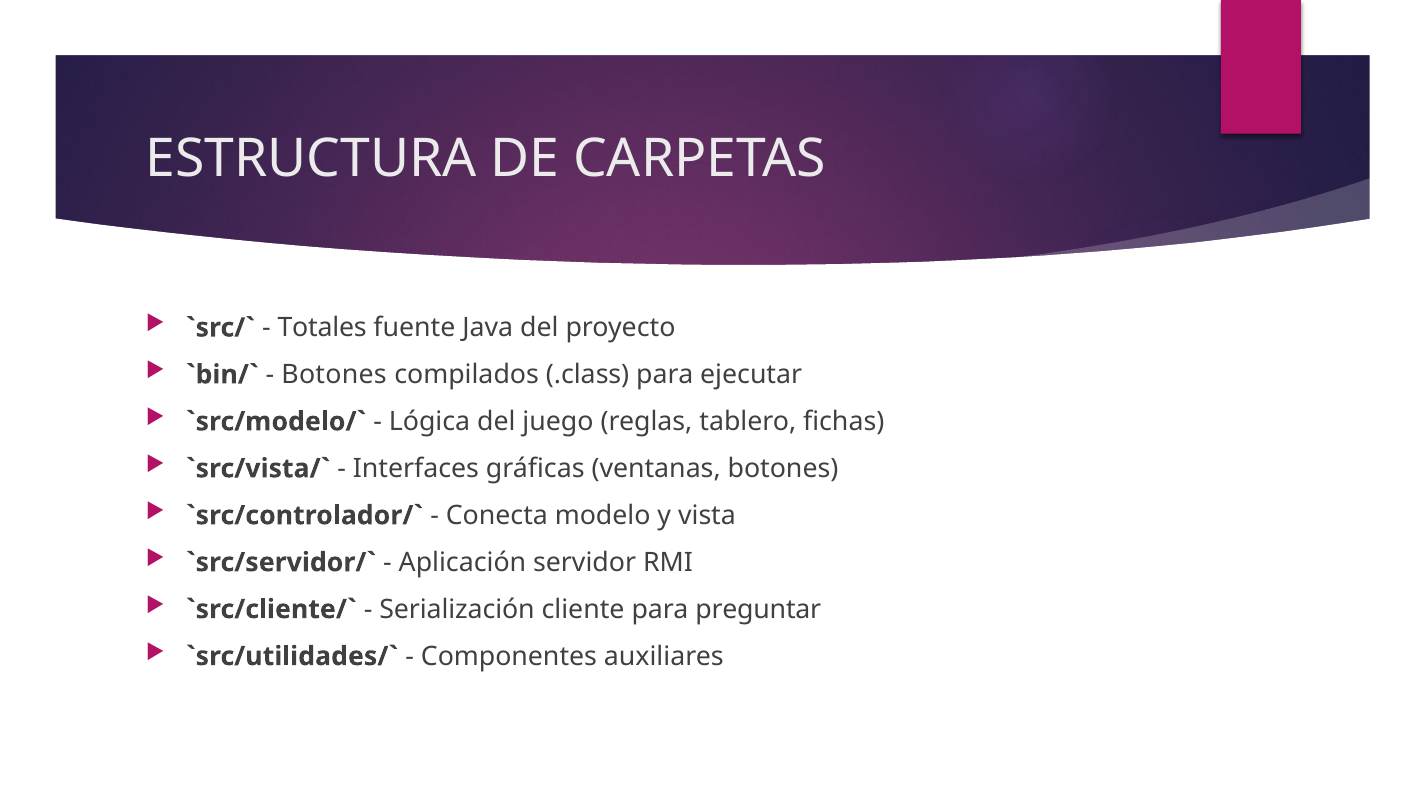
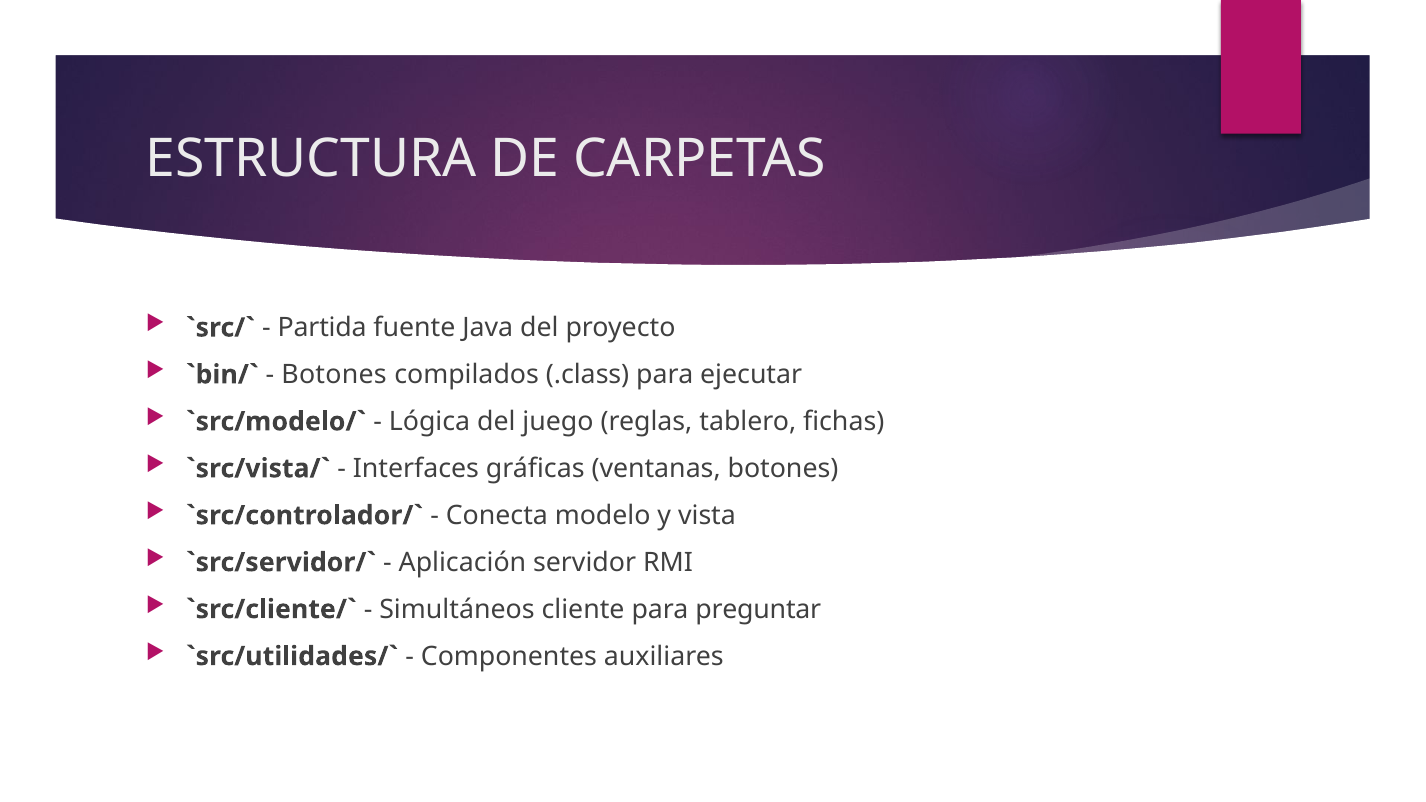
Totales: Totales -> Partida (322, 328)
Serialización: Serialización -> Simultáneos (457, 609)
